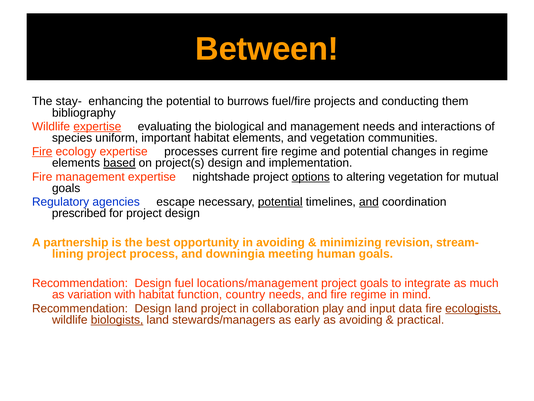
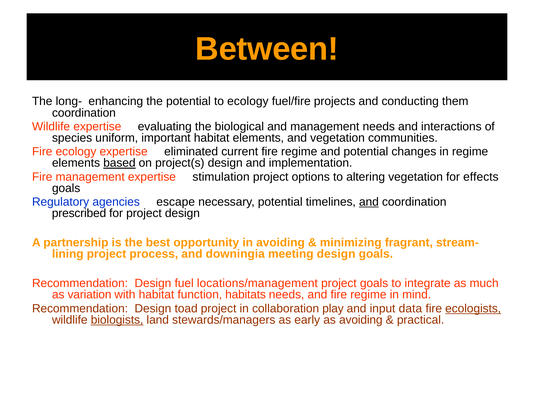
stay-: stay- -> long- (69, 101)
to burrows: burrows -> ecology (248, 101)
bibliography: bibliography -> coordination (84, 113)
expertise underline: present -> none (97, 126)
Fire underline: present -> none (42, 151)
processes: processes -> eliminated (191, 151)
nightshade: nightshade -> stimulation (221, 177)
options underline: present -> none (311, 177)
mutual: mutual -> effects (481, 177)
potential underline: present -> none (280, 202)
revision: revision -> fragrant (409, 242)
meeting human: human -> design (336, 254)
country: country -> habitats (246, 294)
Design land: land -> toad (186, 308)
